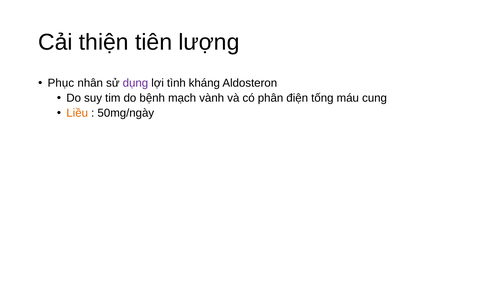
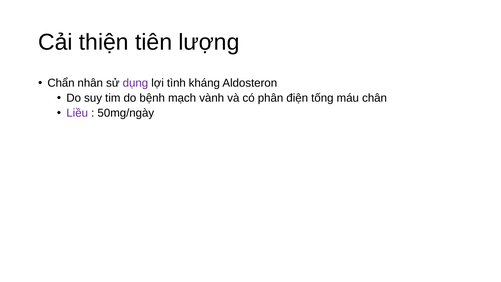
Phục: Phục -> Chẩn (61, 83)
cung: cung -> chân (375, 98)
Liều colour: orange -> purple (77, 113)
